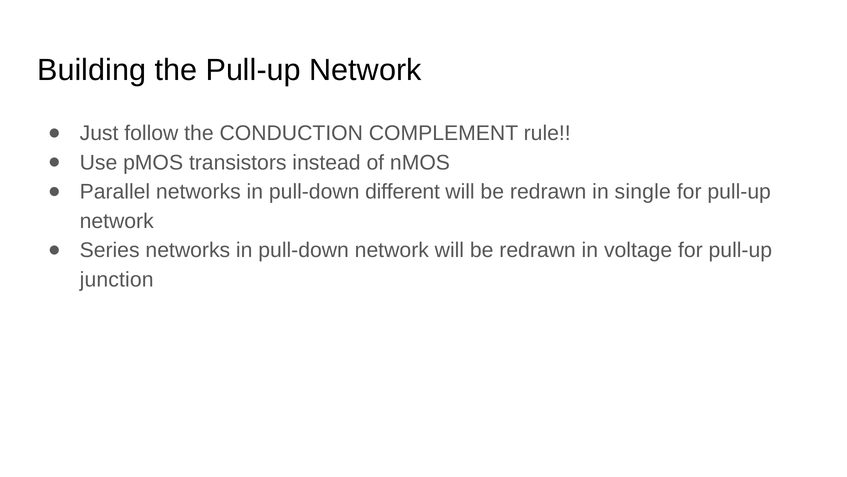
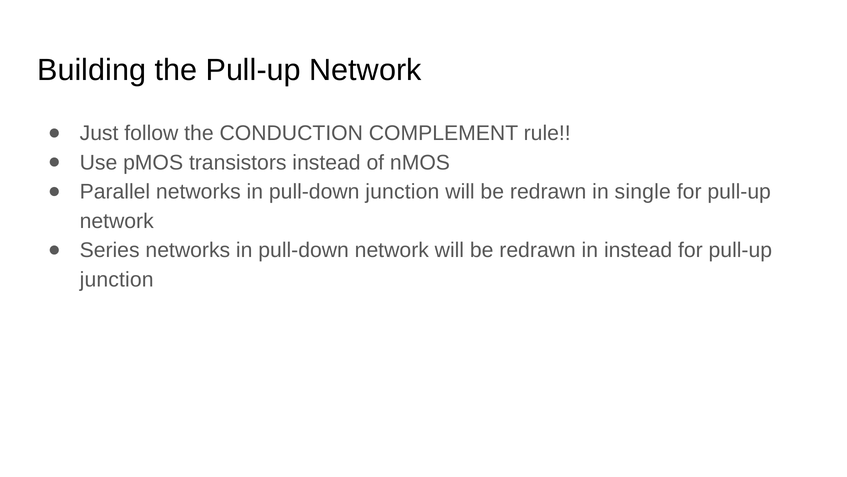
pull-down different: different -> junction (402, 192)
in voltage: voltage -> instead (638, 250)
